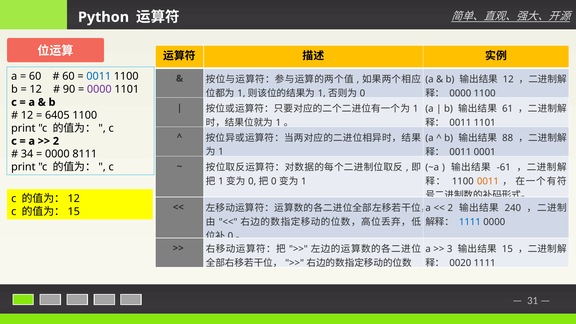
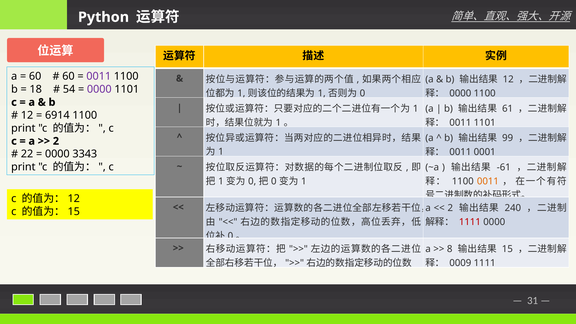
0011 colour: blue -> purple (99, 76)
12: 12 -> 18 (36, 89)
90: 90 -> 54 (69, 89)
6405: 6405 -> 6914 (57, 115)
88: 88 -> 99 (508, 138)
34: 34 -> 22 (27, 154)
8111: 8111 -> 3343 (85, 154)
1111 colour: blue -> red (470, 222)
3: 3 -> 8 (450, 249)
0020: 0020 -> 0009 (460, 263)
